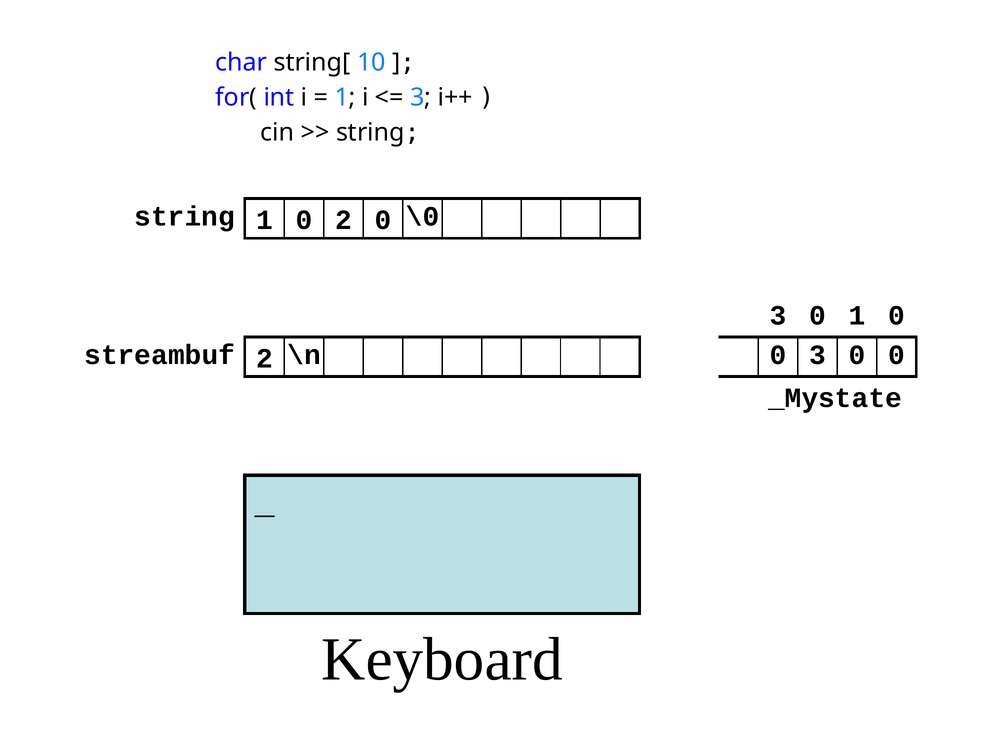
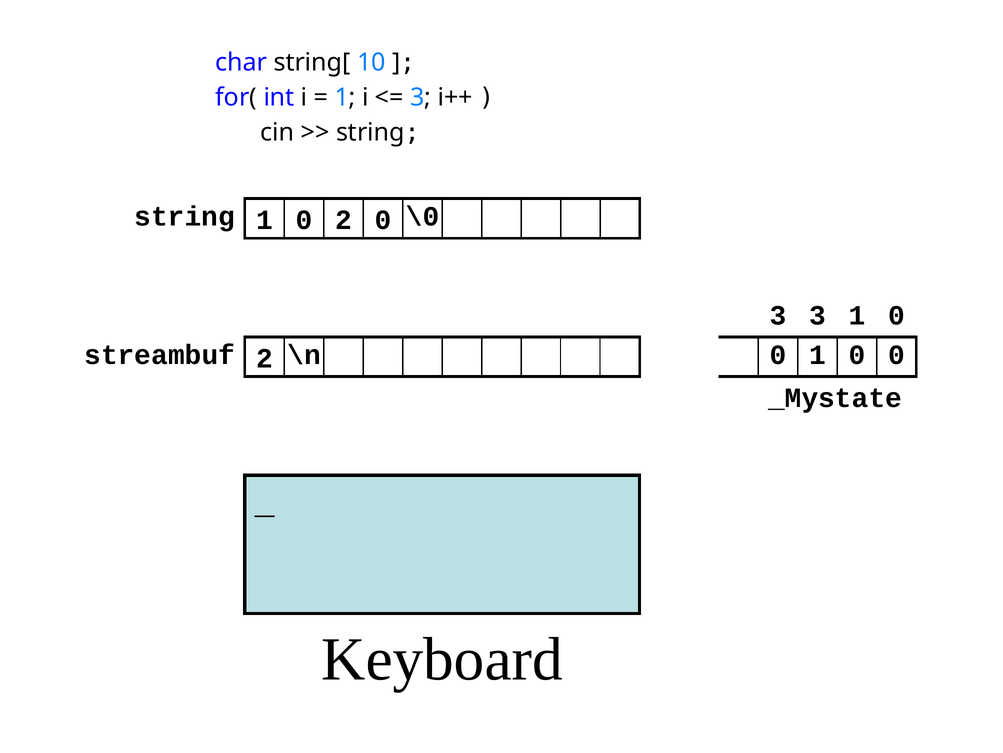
0: 0 -> 3 (817, 315)
0 3: 3 -> 1 (817, 355)
